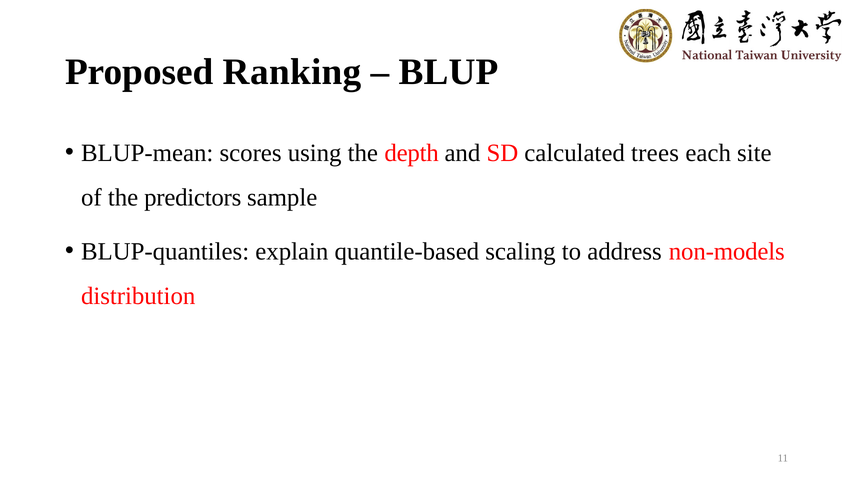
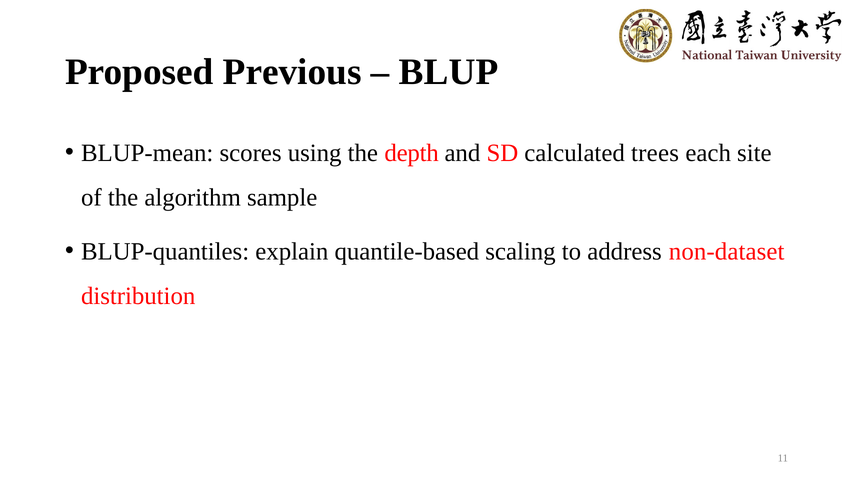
Ranking: Ranking -> Previous (292, 72)
predictors: predictors -> algorithm (193, 198)
non-models: non-models -> non-dataset (727, 251)
